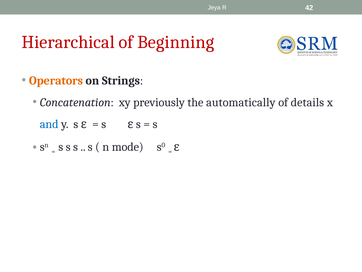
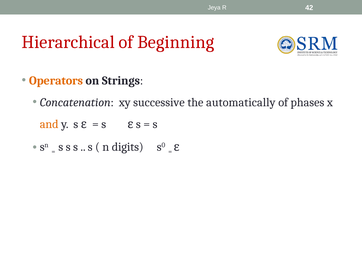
previously: previously -> successive (159, 102)
details: details -> phases (307, 102)
and colour: blue -> orange (49, 124)
mode: mode -> digits (128, 147)
